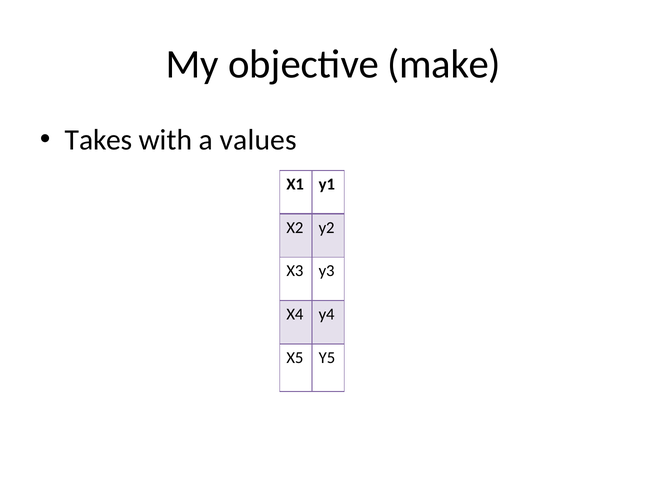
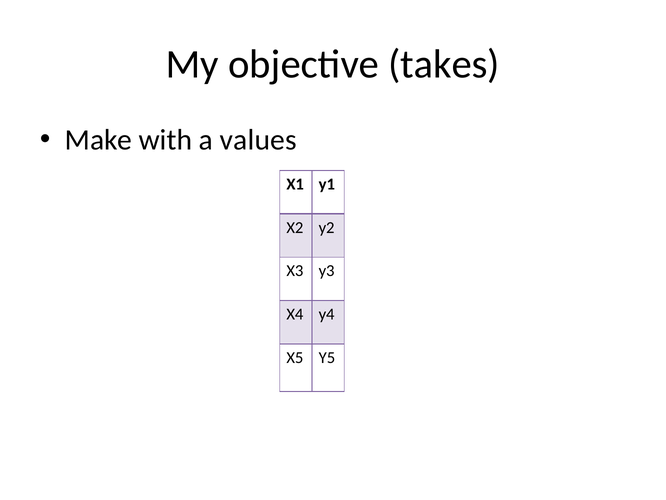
make: make -> takes (444, 64)
Takes: Takes -> Make (99, 140)
